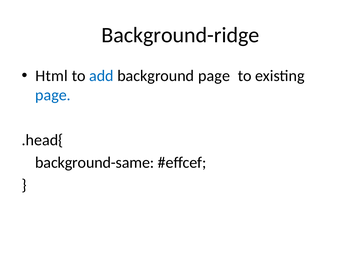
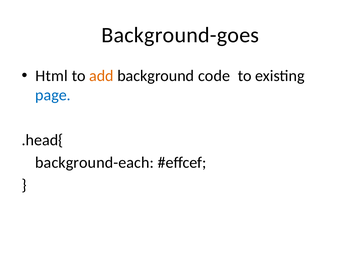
Background-ridge: Background-ridge -> Background-goes (180, 35)
add colour: blue -> orange (101, 76)
background page: page -> code (214, 76)
background-same: background-same -> background-each (95, 162)
